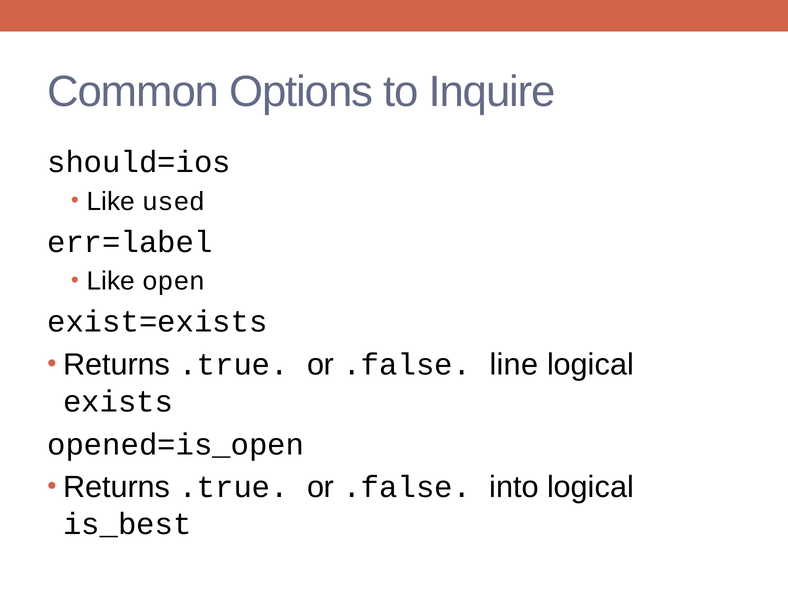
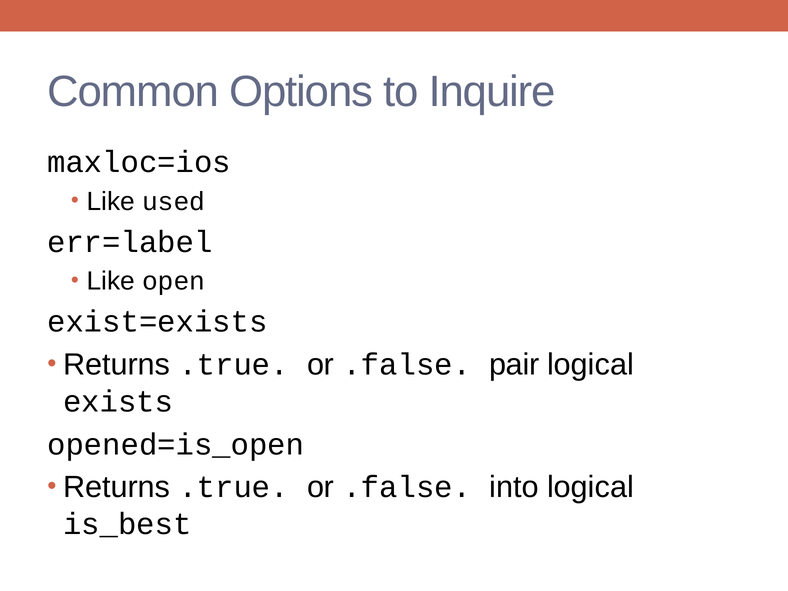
should=ios: should=ios -> maxloc=ios (139, 162)
line: line -> pair (514, 365)
